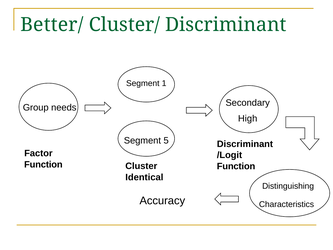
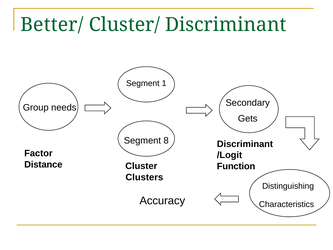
High: High -> Gets (248, 118)
5: 5 -> 8 (166, 140)
Function: Function -> Distance (43, 164)
Identical: Identical -> Clusters (144, 177)
